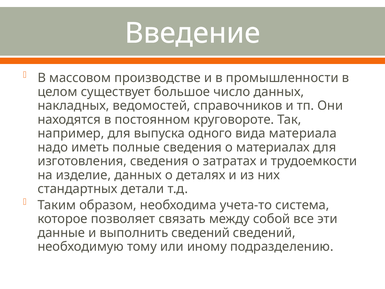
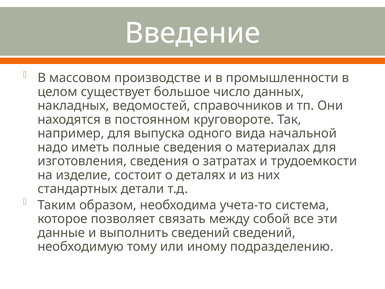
материала: материала -> начальной (303, 133)
изделие данных: данных -> состоит (138, 175)
